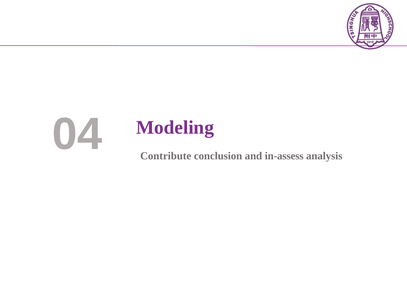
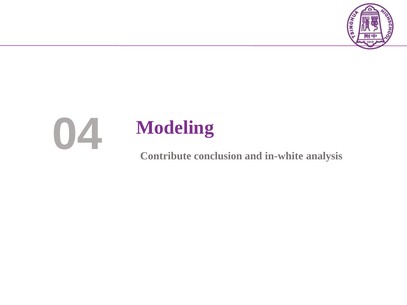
in-assess: in-assess -> in-white (284, 156)
